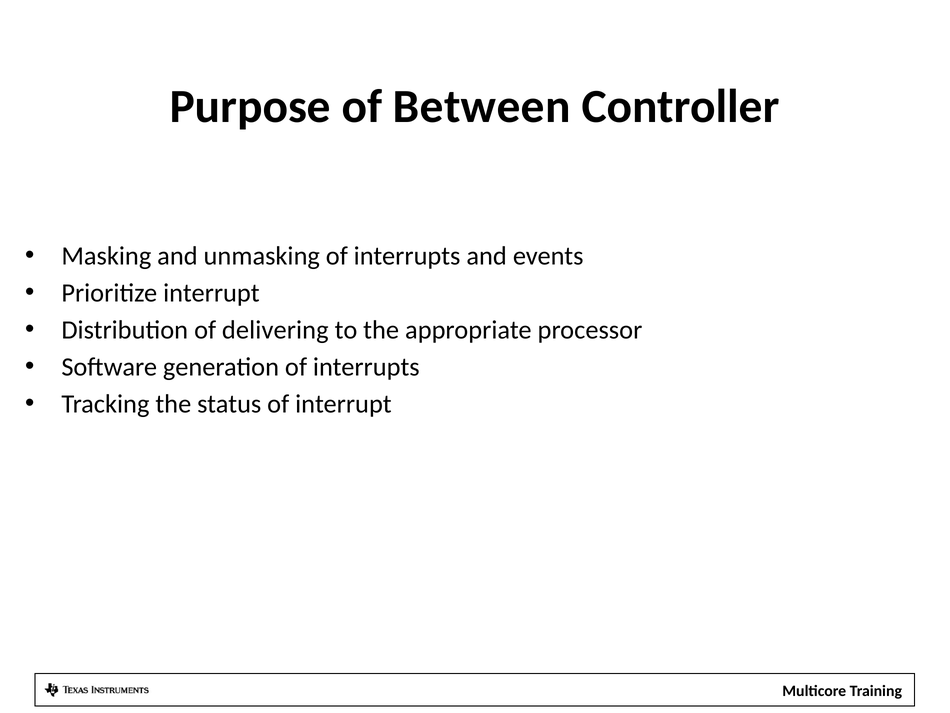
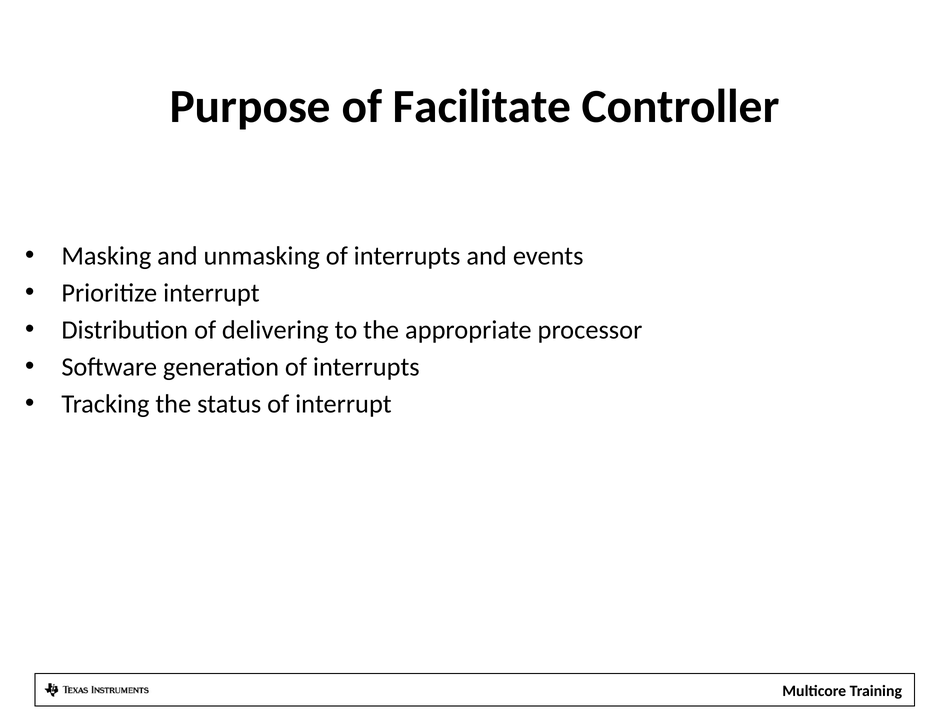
Between: Between -> Facilitate (482, 107)
